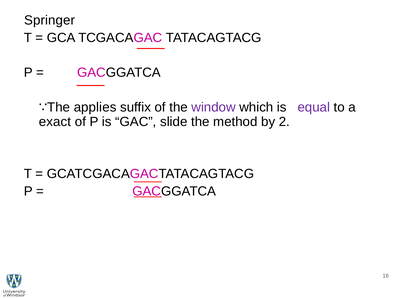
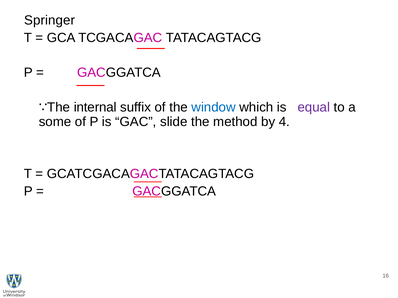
applies: applies -> internal (95, 108)
window colour: purple -> blue (214, 108)
exact: exact -> some (55, 122)
2: 2 -> 4 (284, 122)
